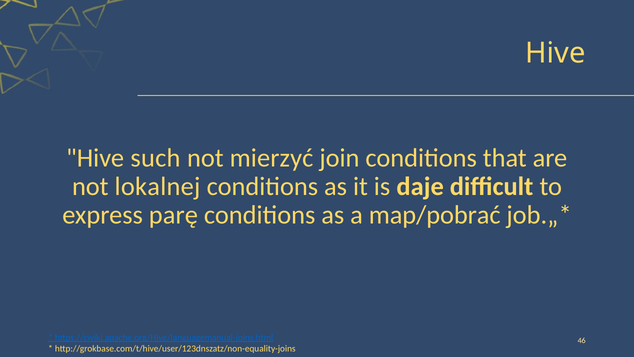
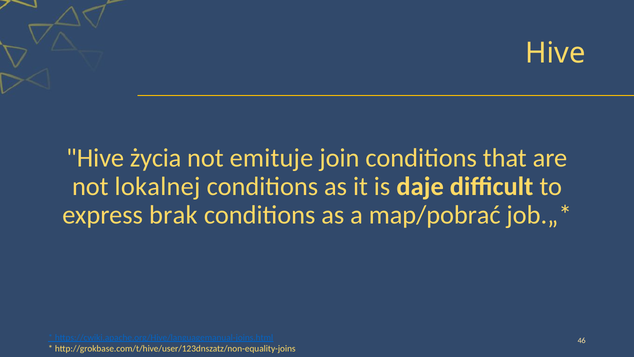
such: such -> życia (156, 158)
mierzyć: mierzyć -> emituje (271, 158)
parę: parę -> brak (173, 215)
